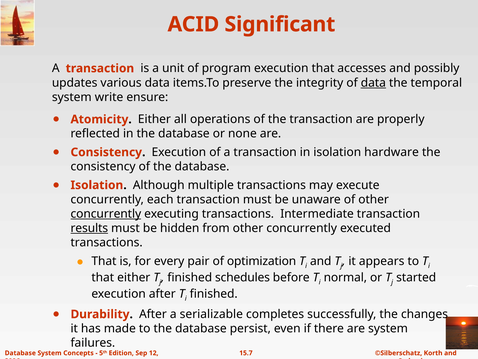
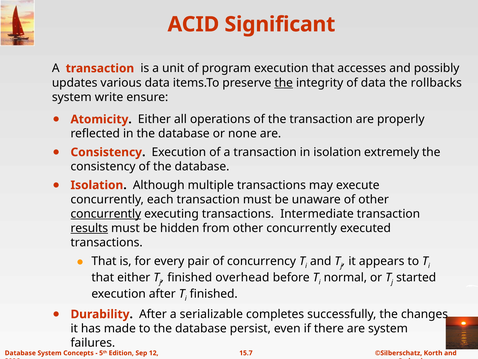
the underline: none -> present (284, 83)
data underline: present -> none (373, 83)
temporal: temporal -> rollbacks (436, 83)
hardware: hardware -> extremely (392, 152)
optimization: optimization -> concurrency (262, 261)
schedules: schedules -> overhead (242, 277)
